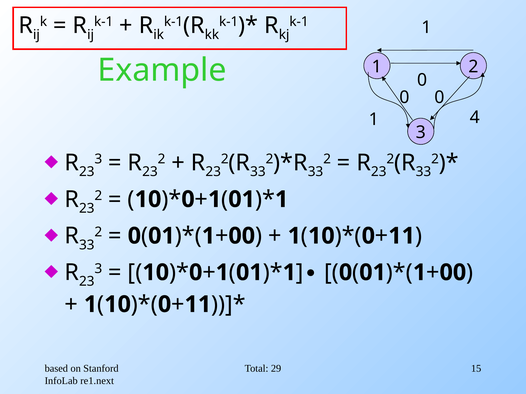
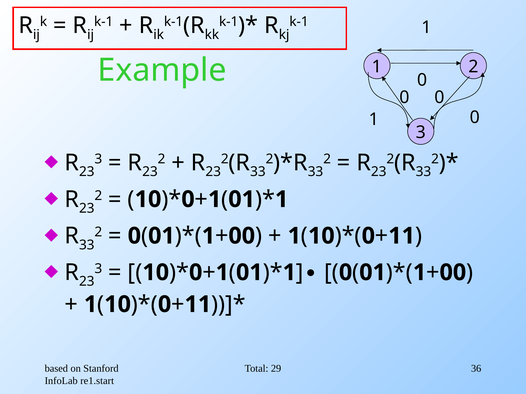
1 4: 4 -> 0 (475, 118)
15: 15 -> 36 (476, 369)
re1.next: re1.next -> re1.start (97, 381)
